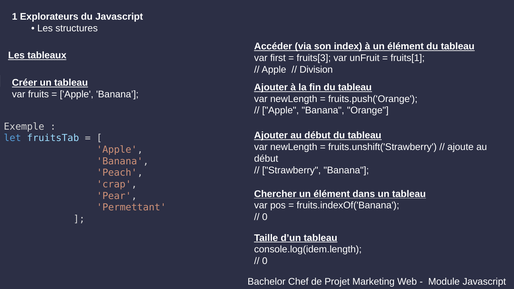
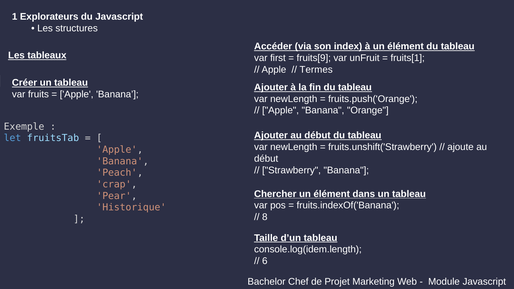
fruits[3: fruits[3 -> fruits[9 (314, 58)
Division: Division -> Termes (316, 70)
Permettant: Permettant -> Historique (131, 208)
0: 0 -> 8 (265, 217)
0: 0 -> 6 (265, 261)
